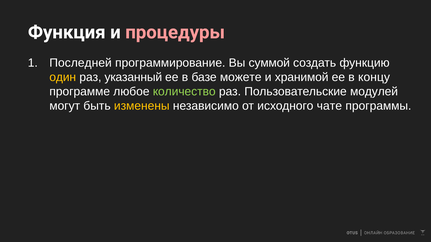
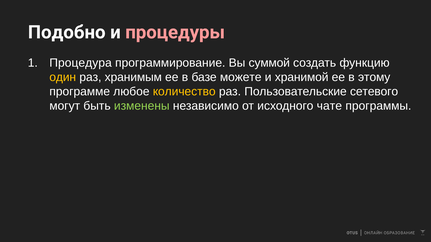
Функция: Функция -> Подобно (67, 32)
Последней: Последней -> Процедура (81, 63)
указанный: указанный -> хранимым (133, 77)
концу: концу -> этому (374, 77)
количество colour: light green -> yellow (184, 92)
модулей: модулей -> сетевого (374, 92)
изменены colour: yellow -> light green (142, 106)
